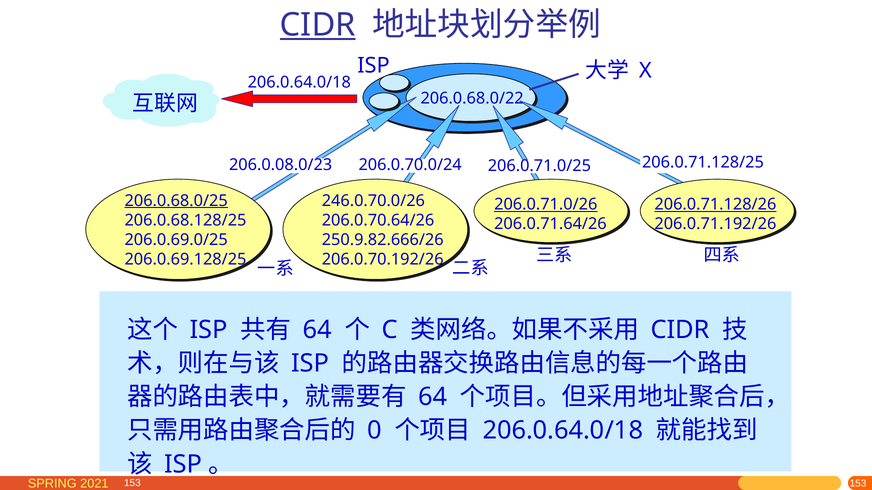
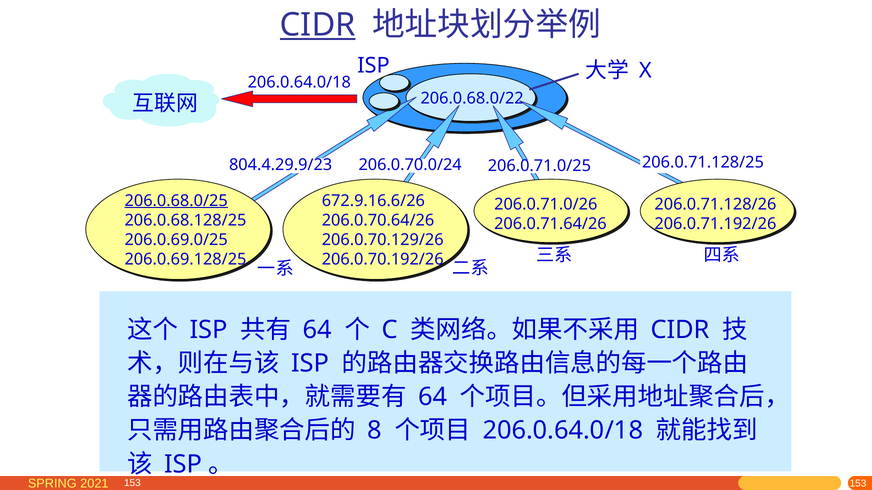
206.0.08.0/23: 206.0.08.0/23 -> 804.4.29.9/23 (281, 165)
246.0.70.0/26: 246.0.70.0/26 -> 672.9.16.6/26 (373, 201)
206.0.71.0/26 underline: present -> none (546, 205)
206.0.71.128/26 underline: present -> none (715, 205)
250.9.82.666/26: 250.9.82.666/26 -> 206.0.70.129/26 (383, 240)
0: 0 -> 8 (375, 431)
